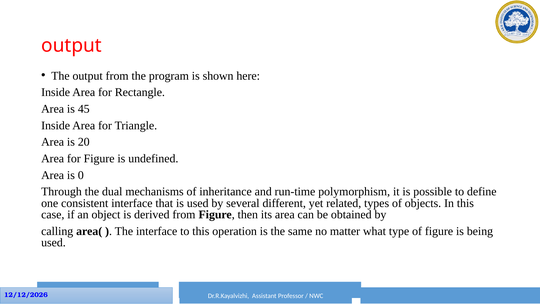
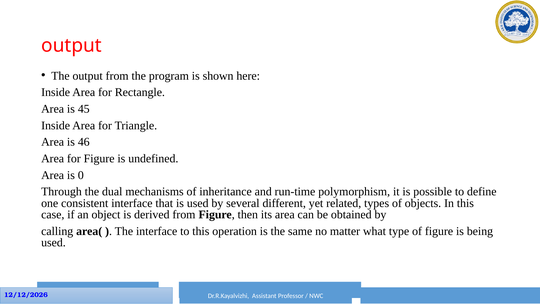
20: 20 -> 46 (84, 142)
